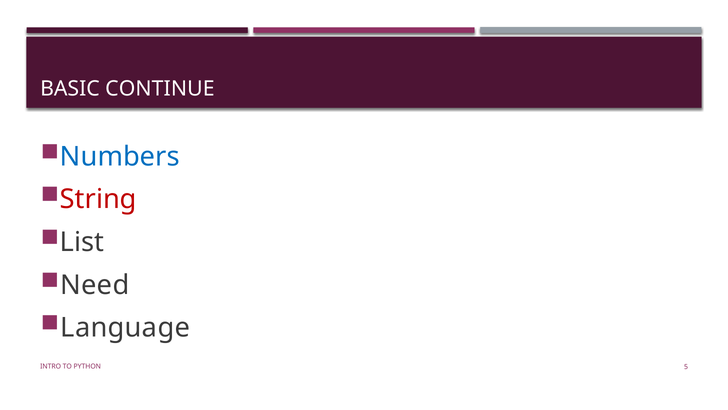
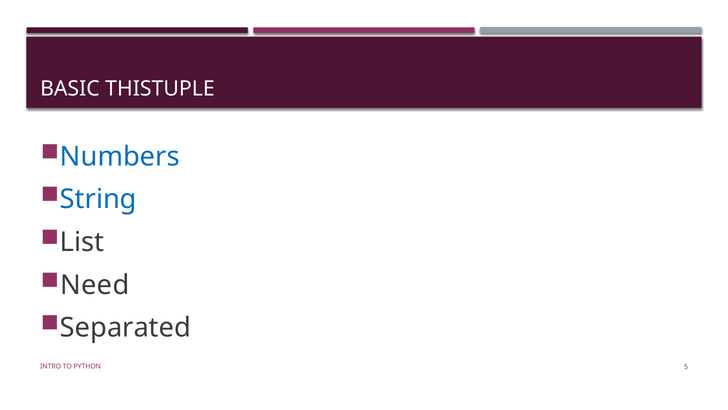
CONTINUE: CONTINUE -> THISTUPLE (160, 88)
String colour: red -> blue (98, 199)
Language: Language -> Separated (125, 327)
